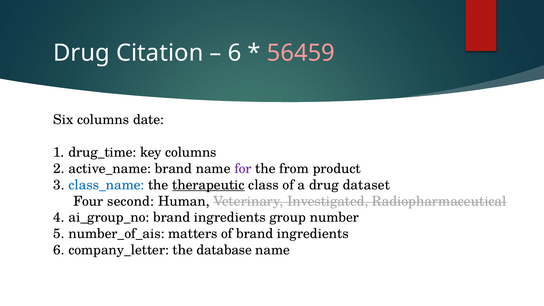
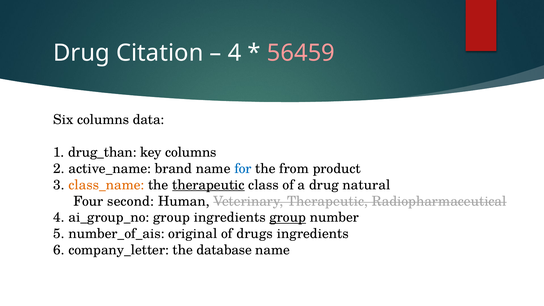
6: 6 -> 4 (235, 53)
date: date -> data (149, 120)
drug_time: drug_time -> drug_than (102, 152)
for colour: purple -> blue (243, 169)
class_name colour: blue -> orange (106, 185)
dataset: dataset -> natural (366, 185)
Veterinary Investigated: Investigated -> Therapeutic (328, 201)
ai_group_no brand: brand -> group (172, 217)
group underline: none -> present (288, 217)
matters: matters -> original (193, 234)
of brand: brand -> drugs (255, 234)
